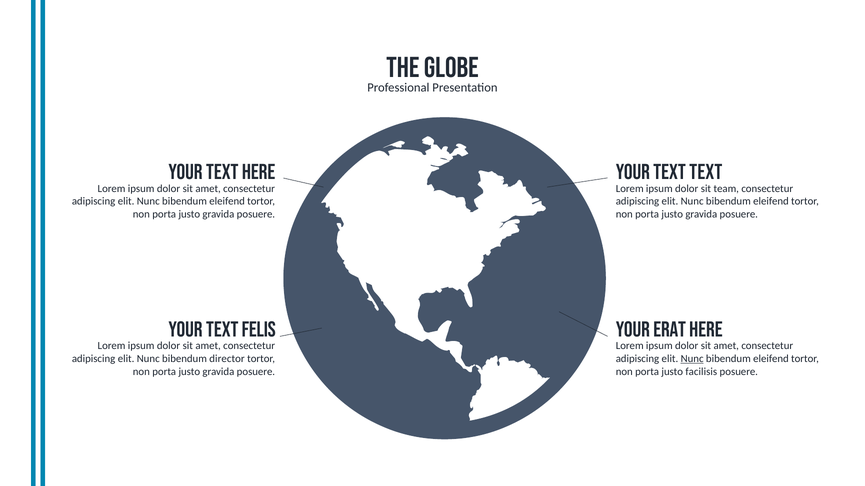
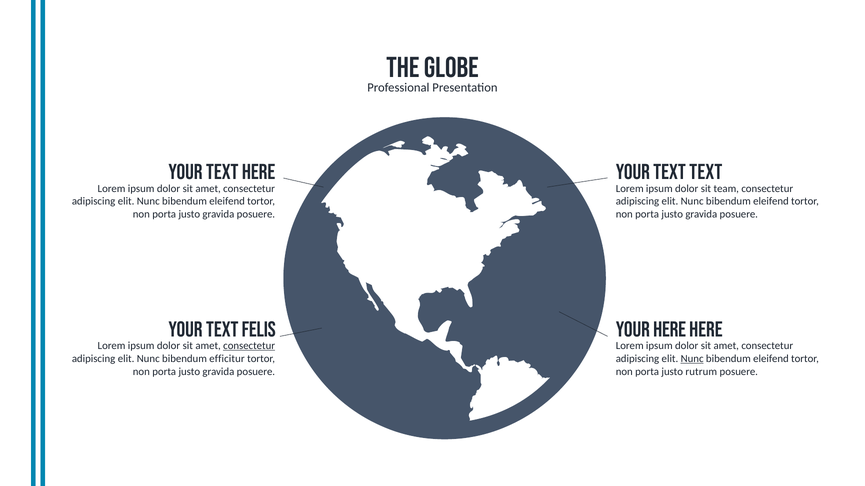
Your erat: erat -> here (670, 330)
consectetur underline: none -> present (249, 346)
director: director -> efficitur (227, 359)
facilisis: facilisis -> rutrum (701, 372)
